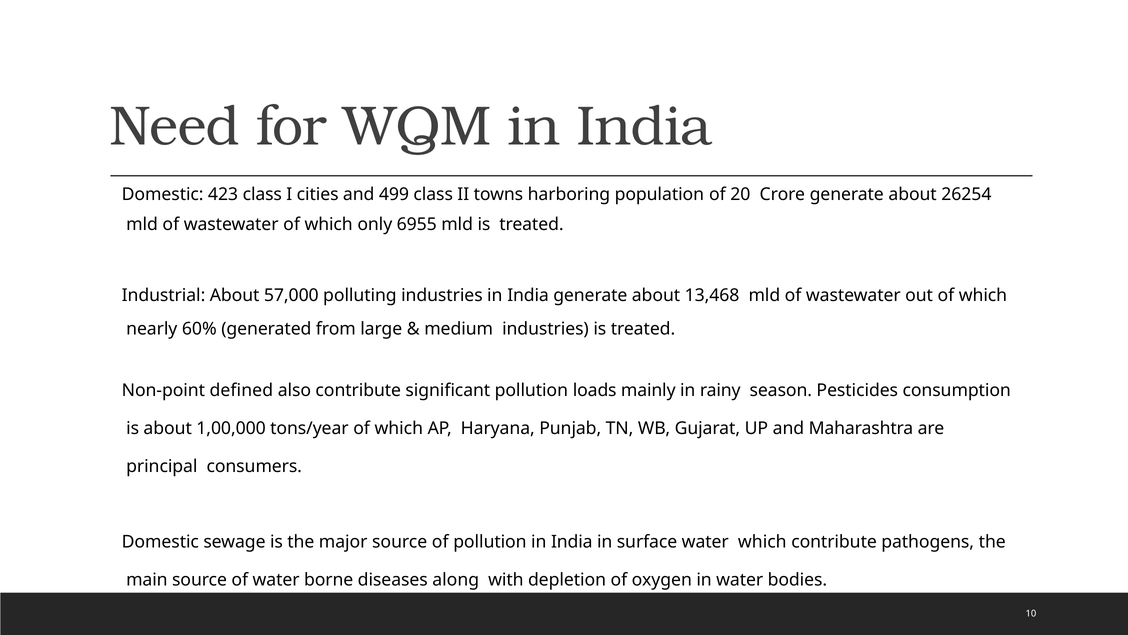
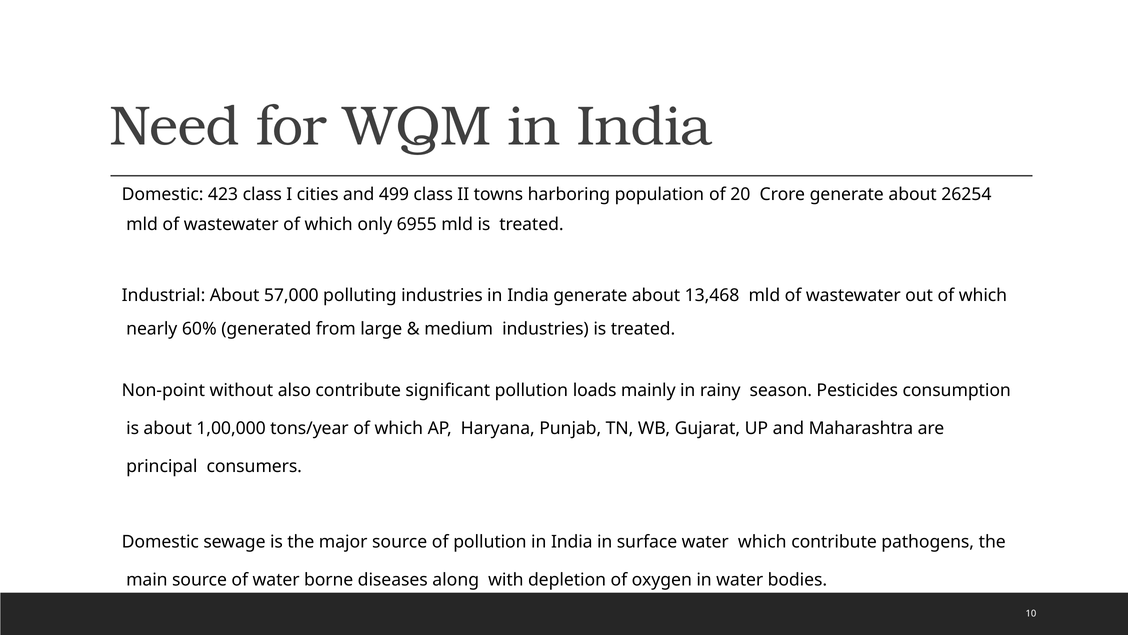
defined: defined -> without (241, 390)
